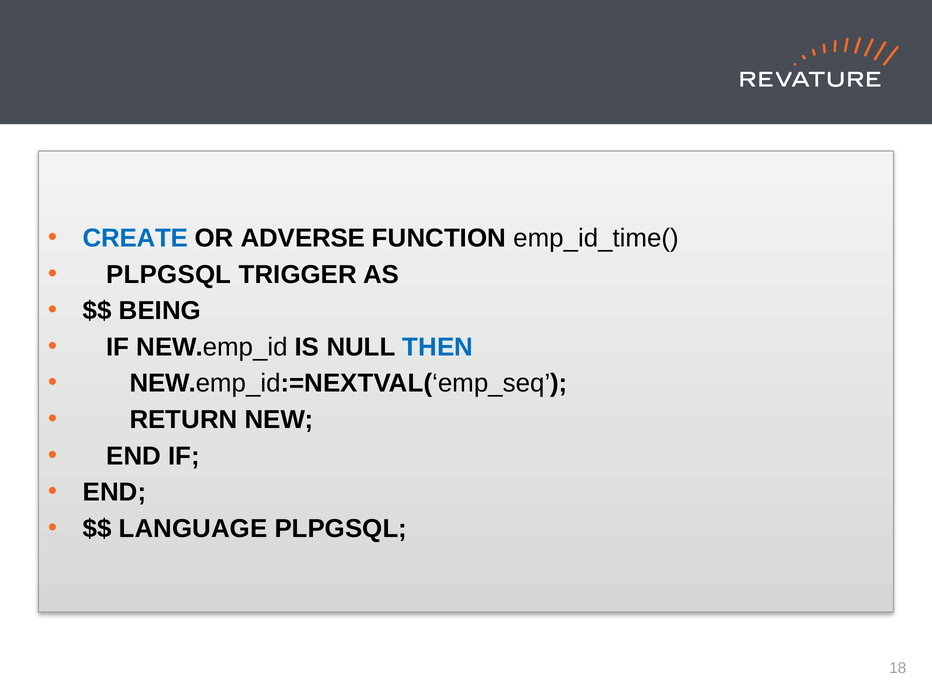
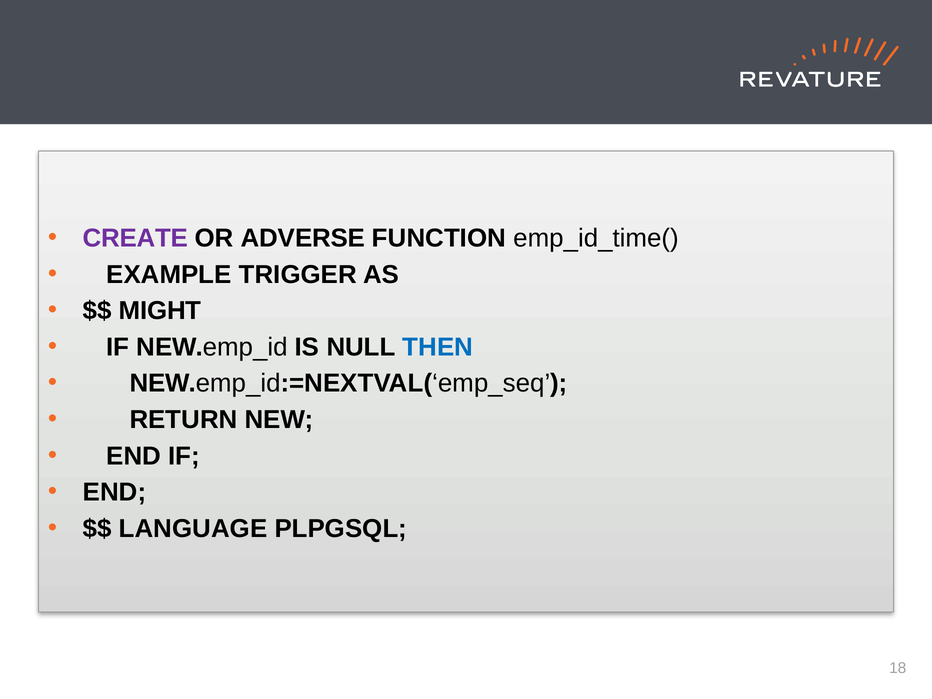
CREATE colour: blue -> purple (135, 238)
PLPGSQL: PLPGSQL -> EXAMPLE (169, 275)
BEING: BEING -> MIGHT (160, 311)
